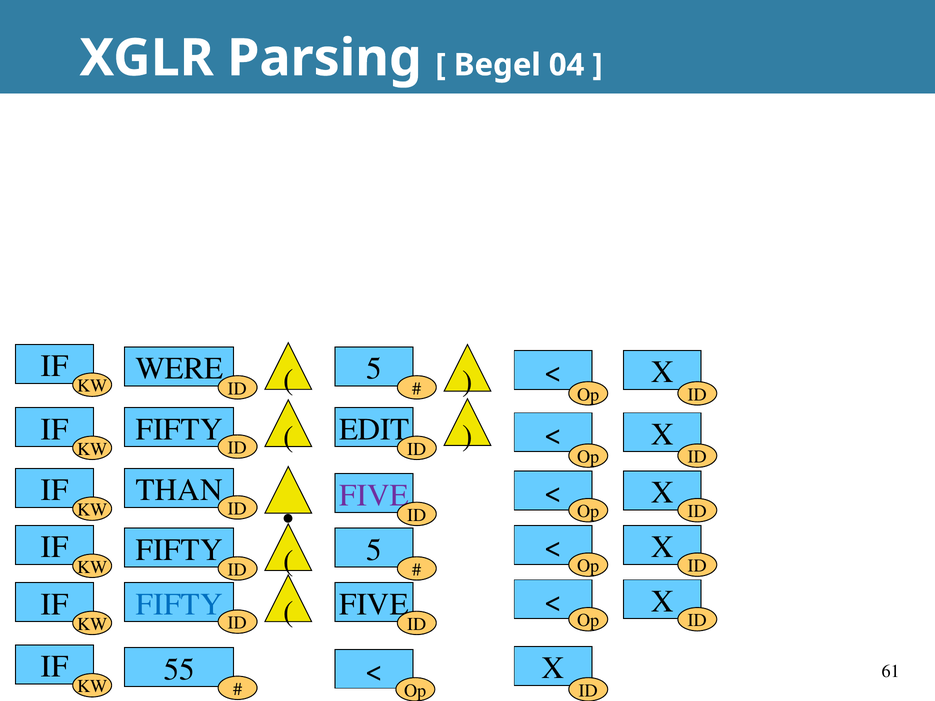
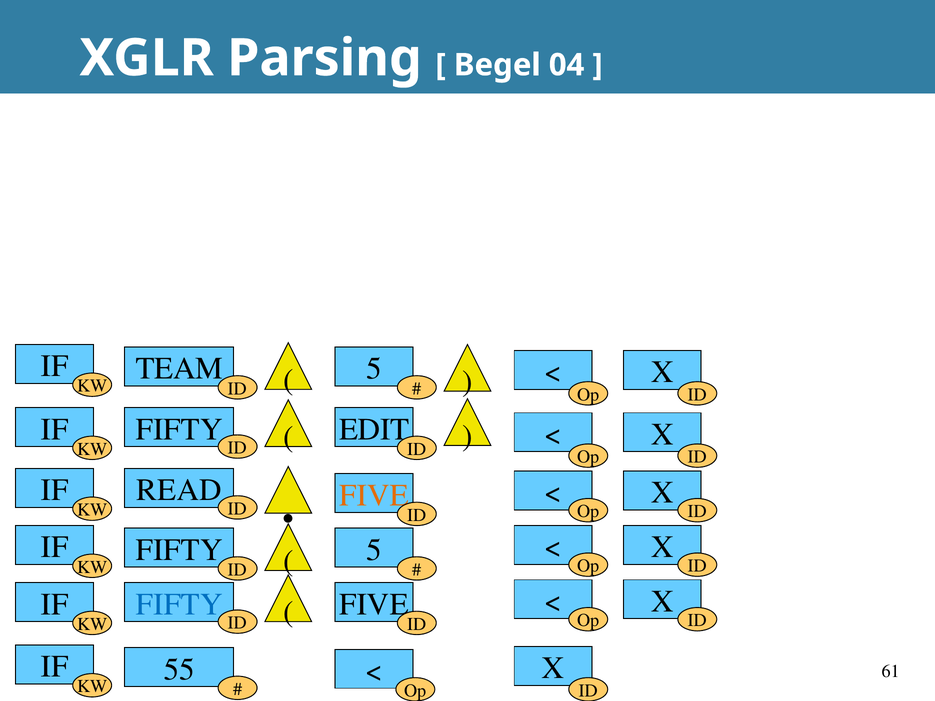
WERE: WERE -> TEAM (179, 369)
THAN: THAN -> READ (179, 490)
FIVE colour: purple -> orange (374, 495)
